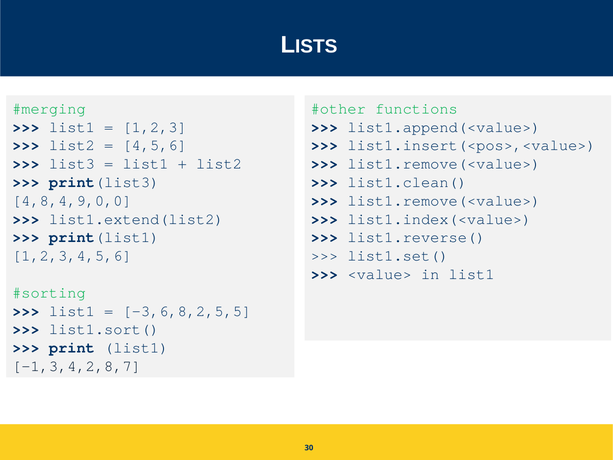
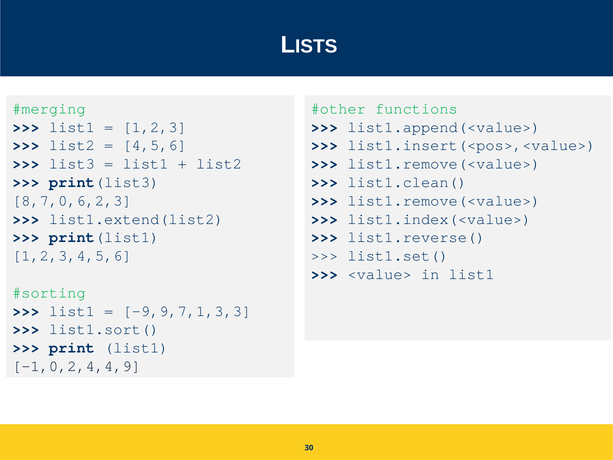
4,8,4,9,0,0: 4,8,4,9,0,0 -> 8,7,0,6,2,3 (72, 200)
-3,6,8,2,5,5: -3,6,8,2,5,5 -> -9,9,7,1,3,3 (187, 311)
-1,3,4,2,8,7: -1,3,4,2,8,7 -> -1,0,2,4,4,9 (77, 366)
